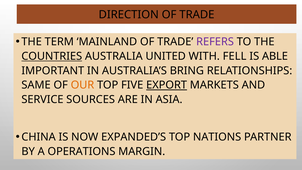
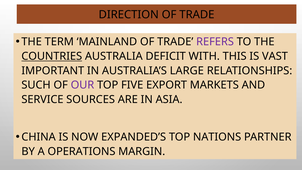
UNITED: UNITED -> DEFICIT (166, 56)
FELL: FELL -> THIS (235, 56)
ABLE: ABLE -> VAST (275, 56)
BRING: BRING -> LARGE (187, 71)
SAME: SAME -> SUCH (36, 85)
OUR colour: orange -> purple (82, 85)
EXPORT underline: present -> none (167, 85)
